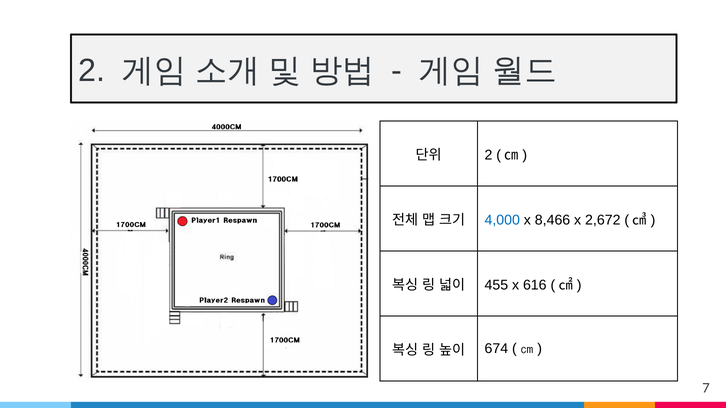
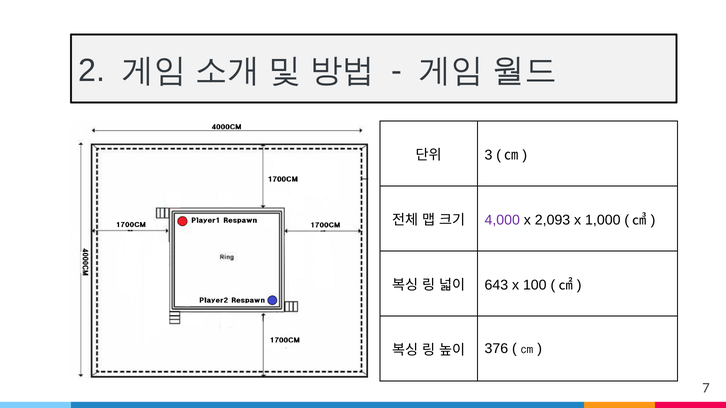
2: 2 -> 3 (489, 155)
4,000 colour: blue -> purple (502, 220)
8,466: 8,466 -> 2,093 (553, 220)
2,672: 2,672 -> 1,000 (603, 220)
455: 455 -> 643 (496, 285)
616: 616 -> 100 (535, 285)
674: 674 -> 376 (496, 349)
